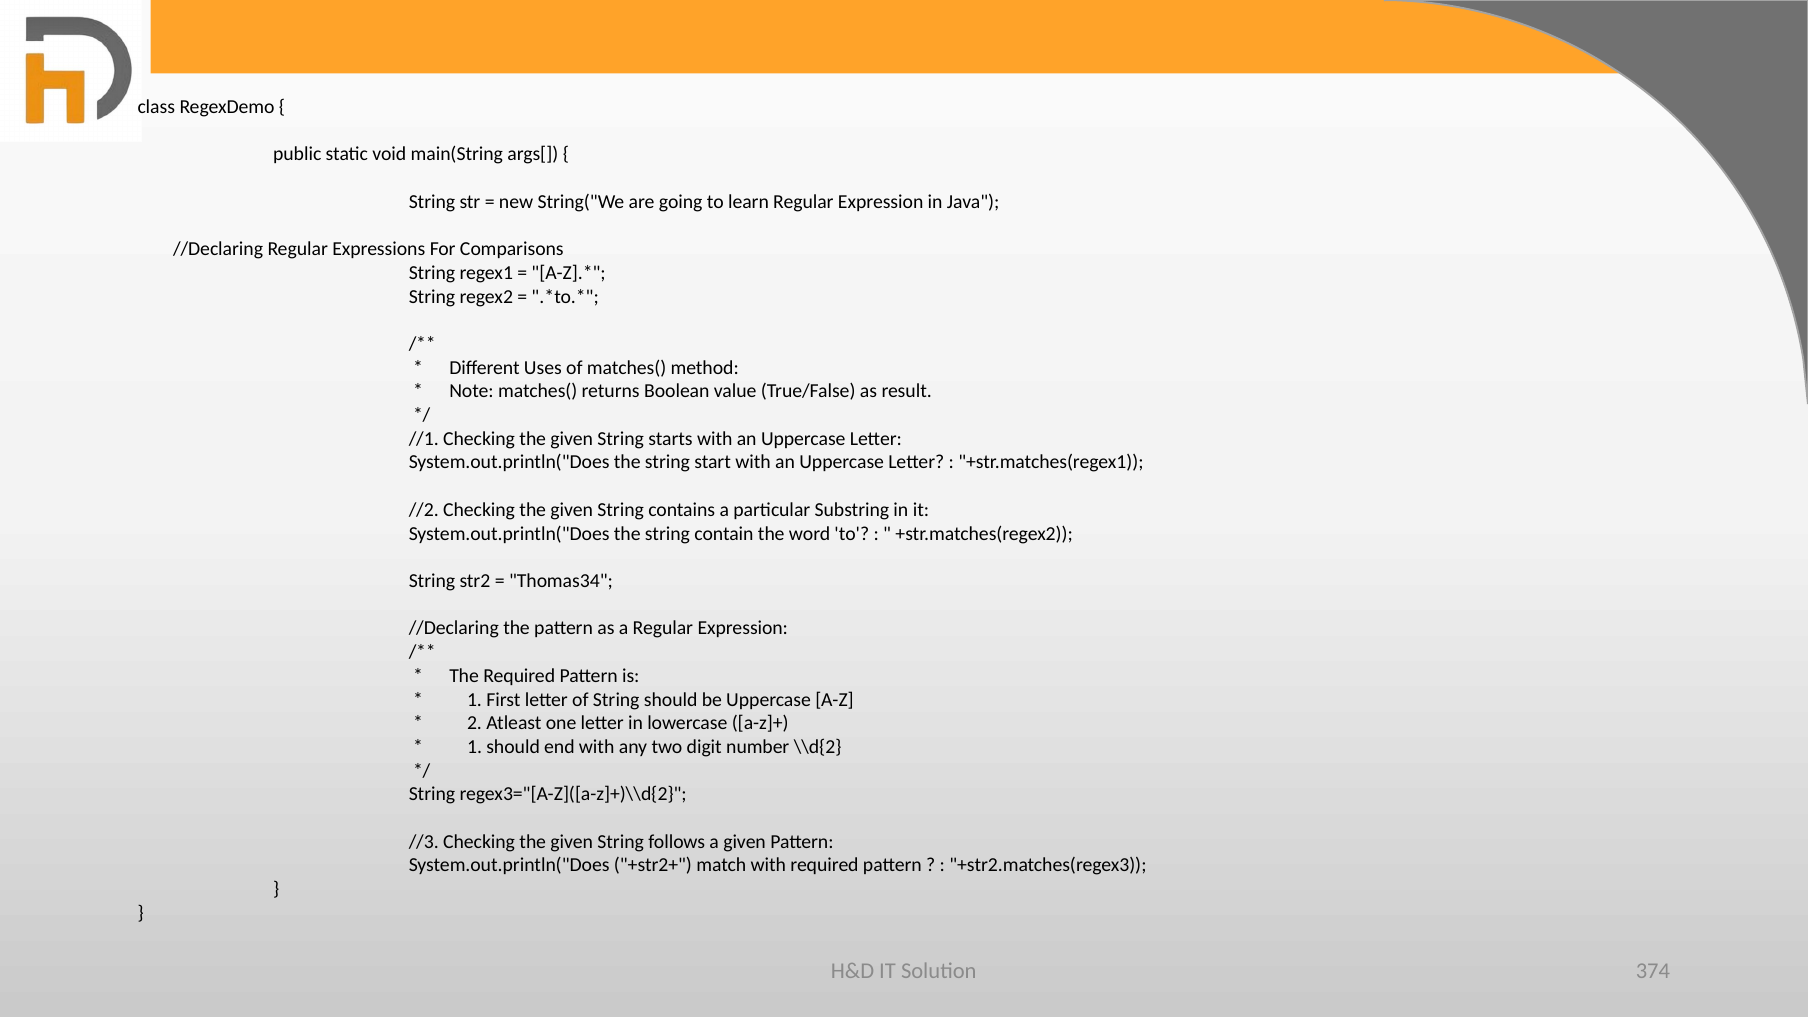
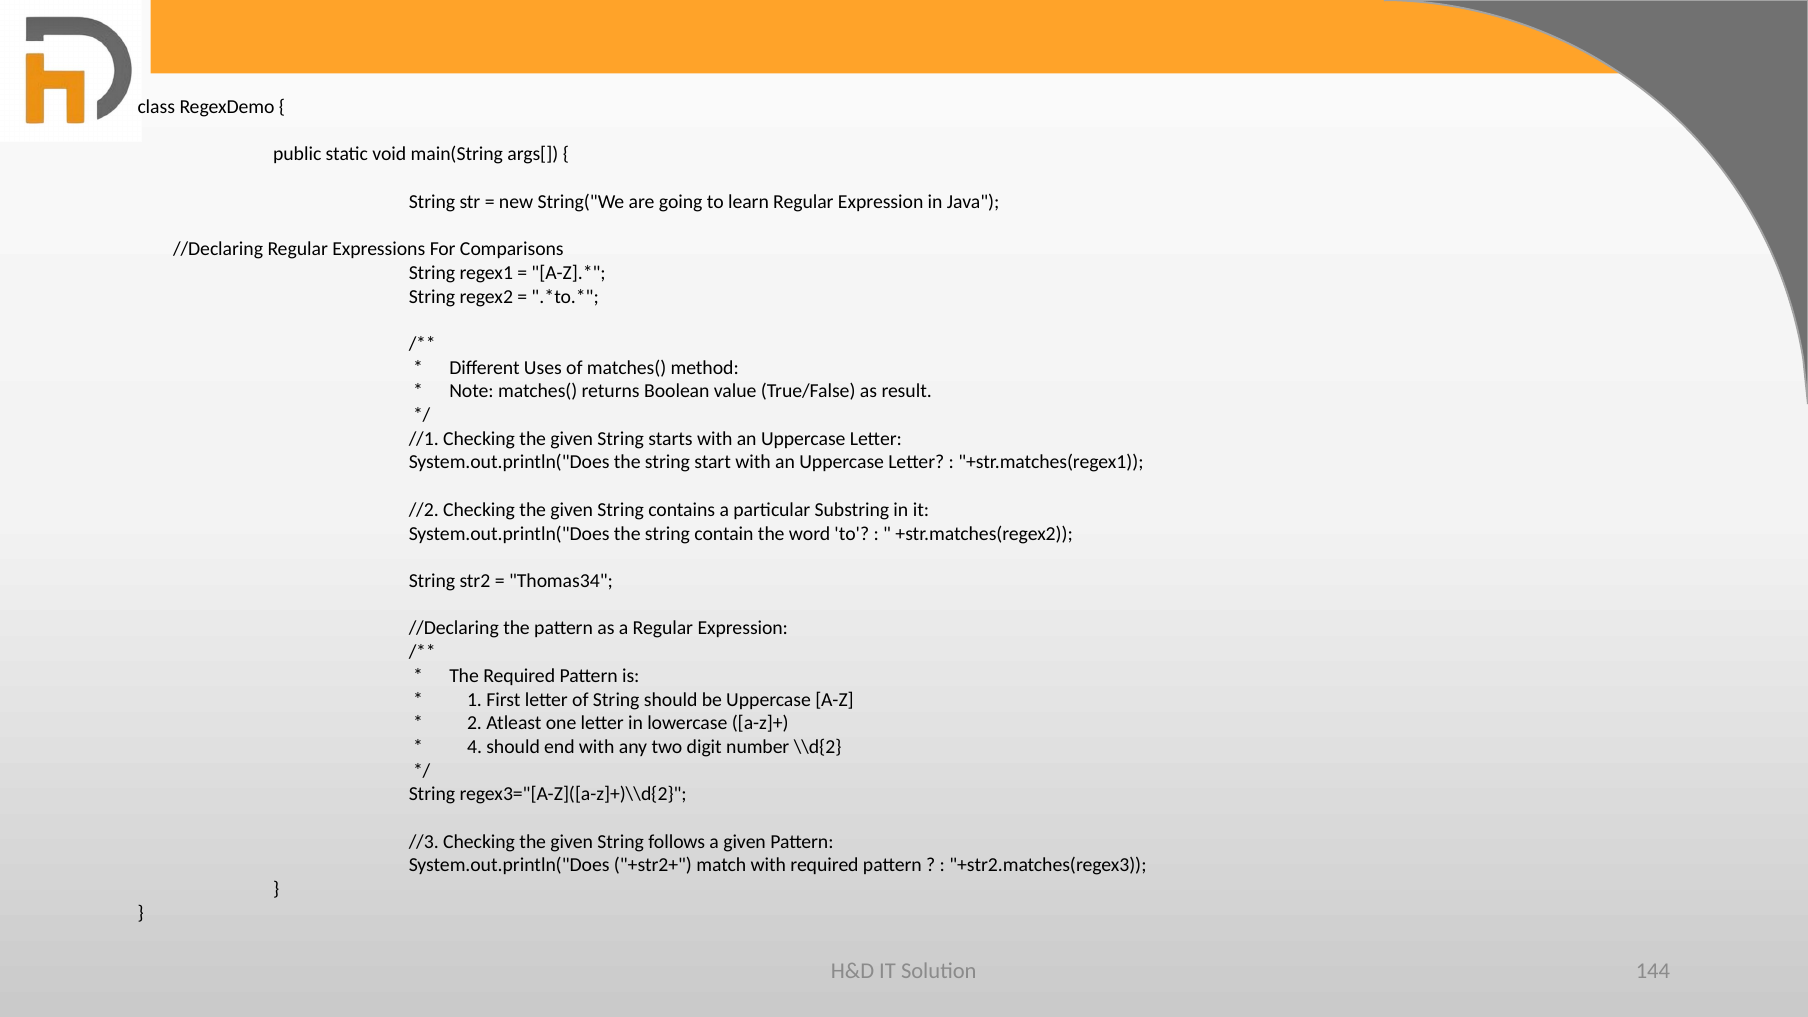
1: 1 -> 4 (475, 747)
374: 374 -> 144 (1653, 971)
